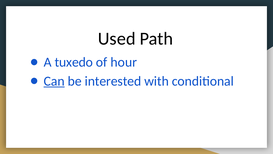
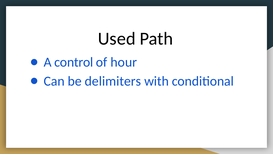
tuxedo: tuxedo -> control (74, 62)
Can underline: present -> none (54, 81)
interested: interested -> delimiters (113, 81)
